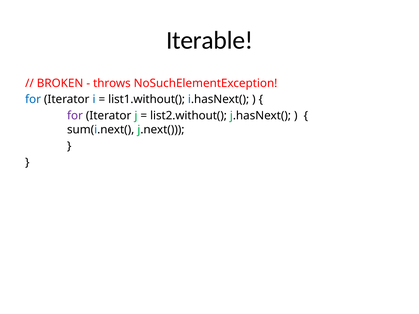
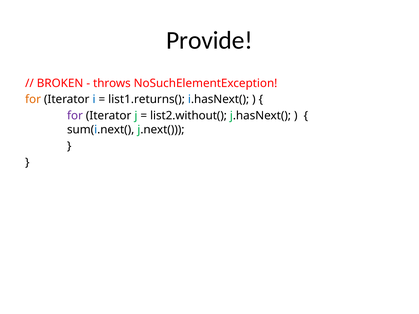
Iterable: Iterable -> Provide (210, 41)
for colour: blue -> orange (33, 100)
list1.without(: list1.without( -> list1.returns( (147, 100)
